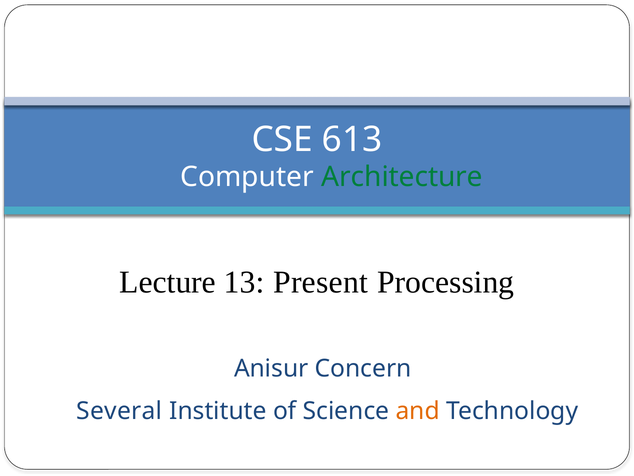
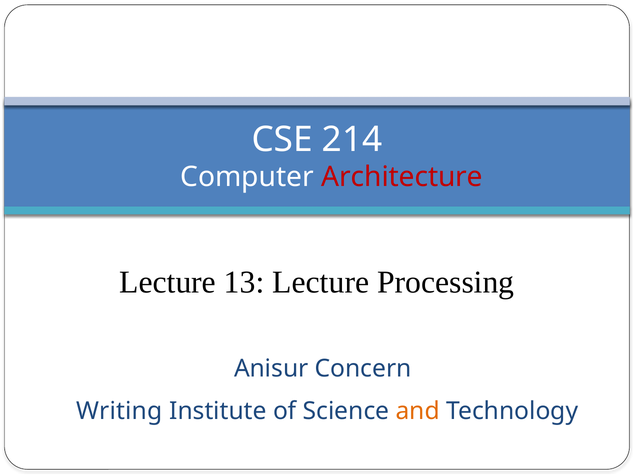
613: 613 -> 214 (352, 139)
Architecture colour: green -> red (402, 177)
13 Present: Present -> Lecture (321, 282)
Several: Several -> Writing (119, 411)
